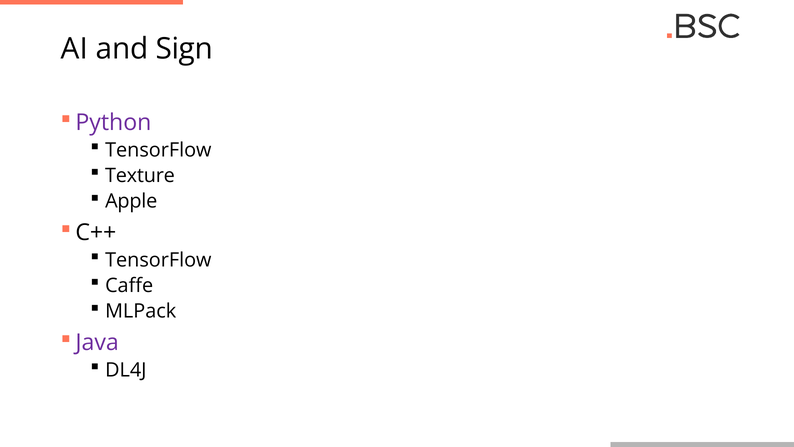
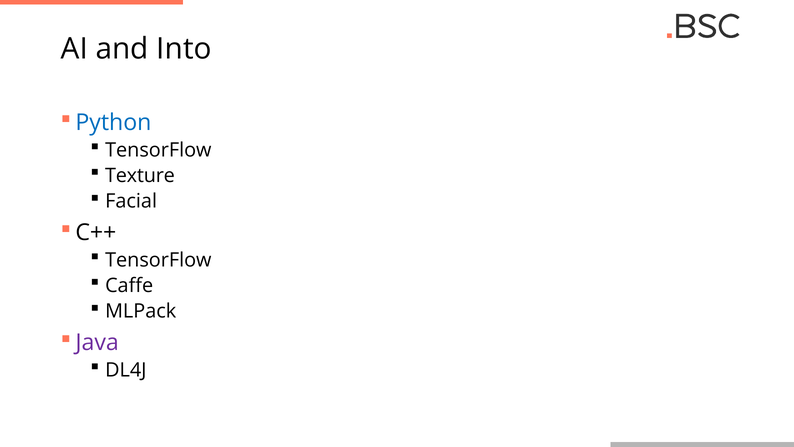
Sign: Sign -> Into (184, 49)
Python colour: purple -> blue (113, 123)
Apple: Apple -> Facial (131, 201)
